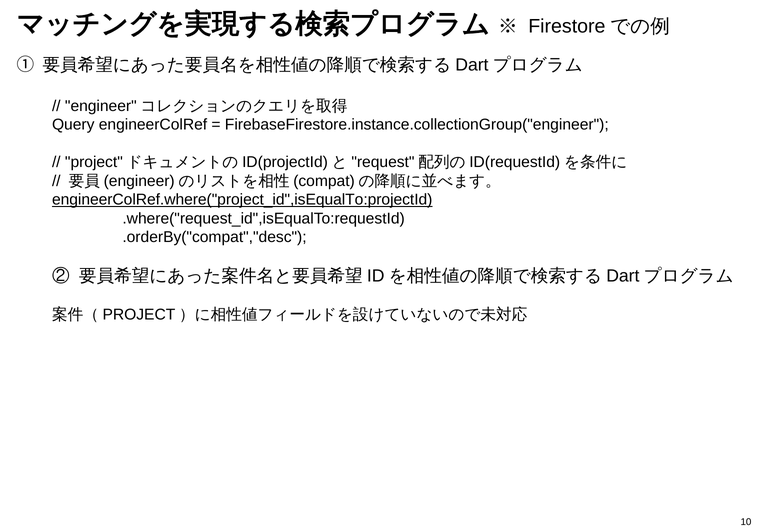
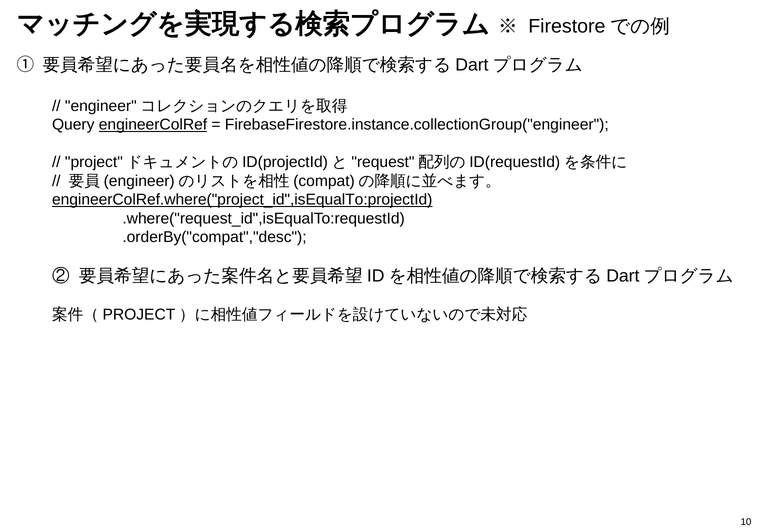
engineerColRef underline: none -> present (153, 125)
